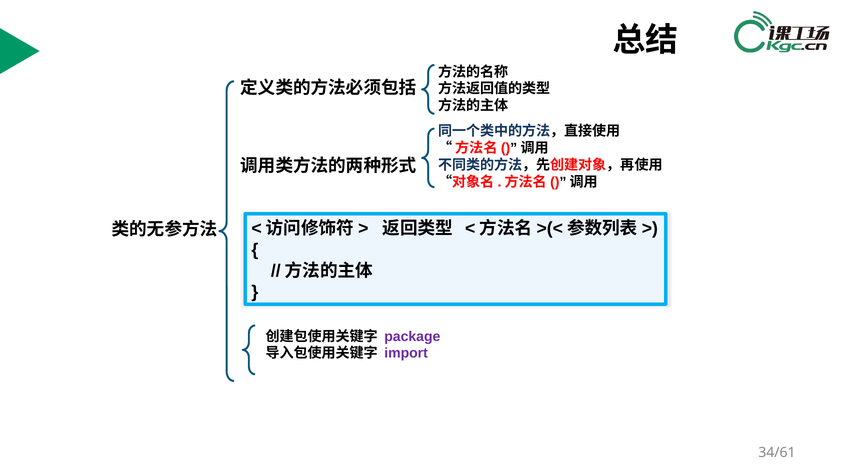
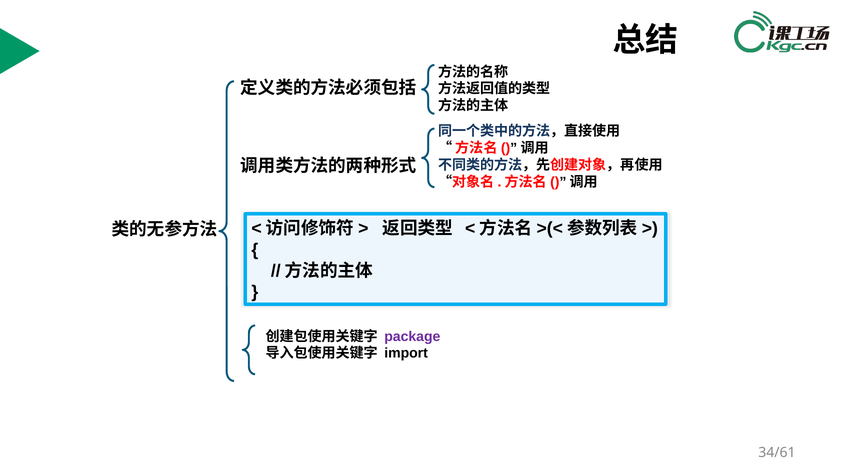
import colour: purple -> black (406, 353)
